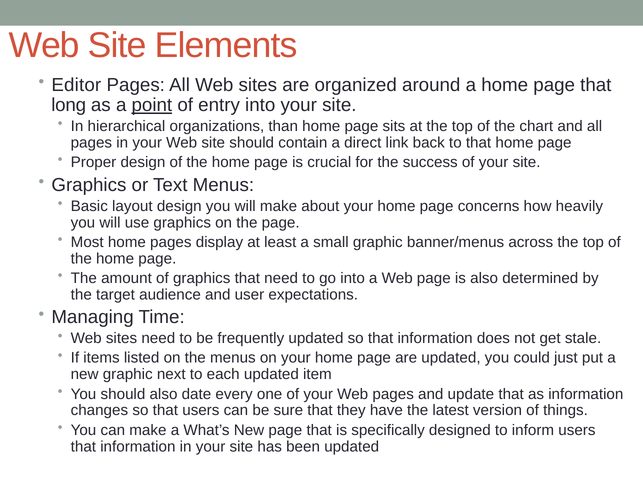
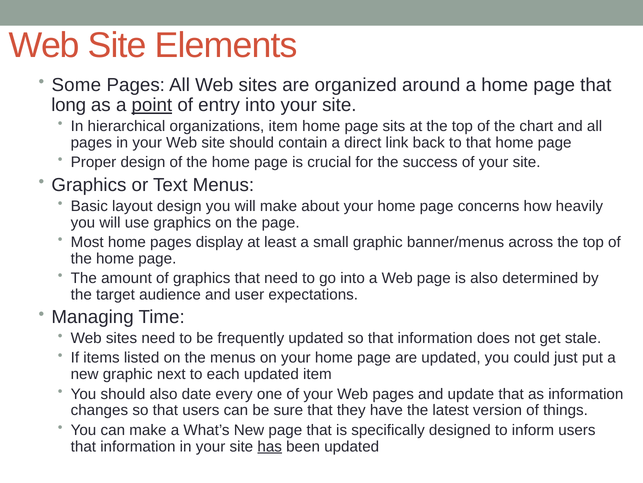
Editor: Editor -> Some (76, 85)
organizations than: than -> item (283, 126)
has underline: none -> present (270, 446)
